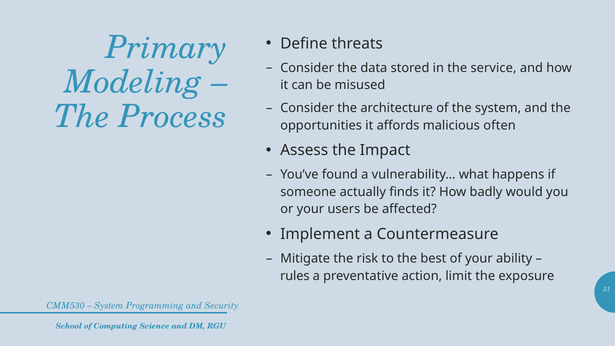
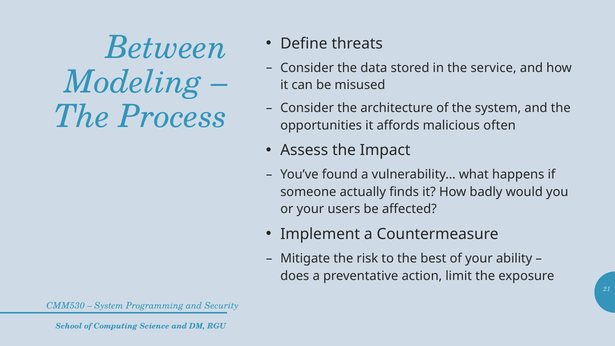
Primary: Primary -> Between (166, 48)
rules: rules -> does (295, 276)
